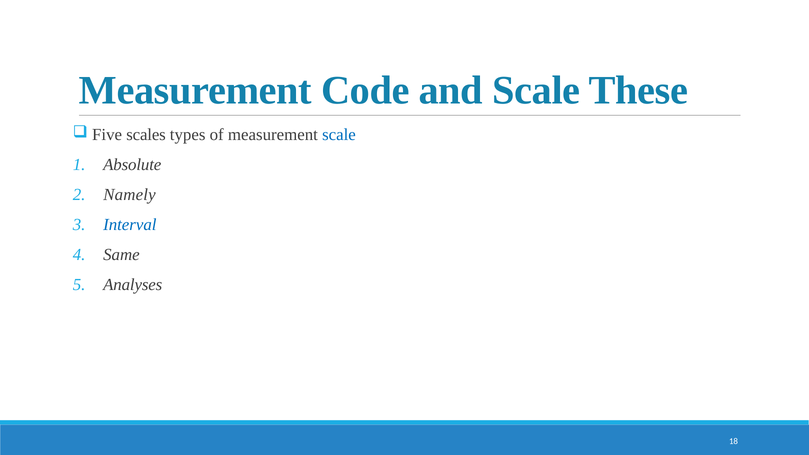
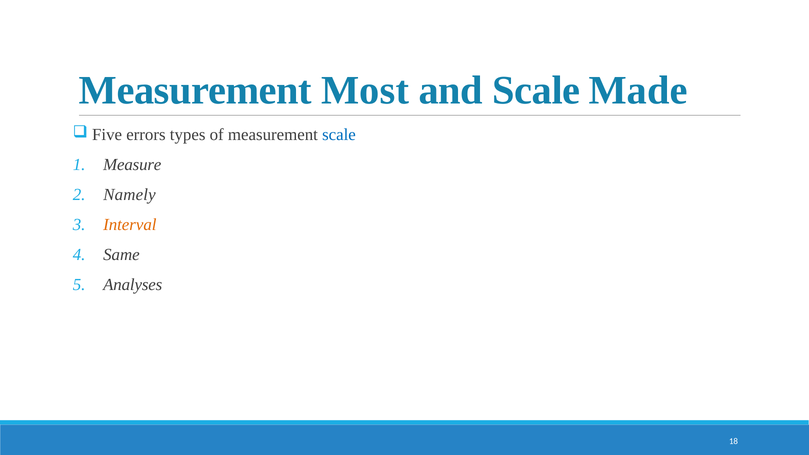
Code: Code -> Most (365, 91)
These: These -> Made (638, 91)
scales: scales -> errors (146, 135)
Absolute: Absolute -> Measure (132, 165)
Interval colour: blue -> orange (130, 225)
